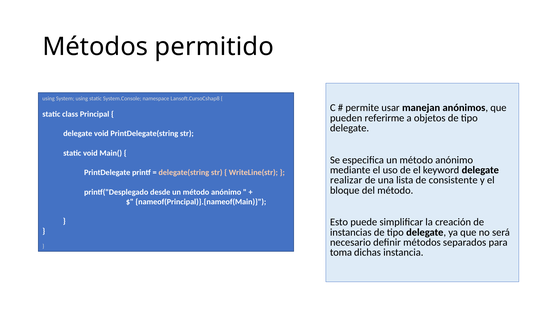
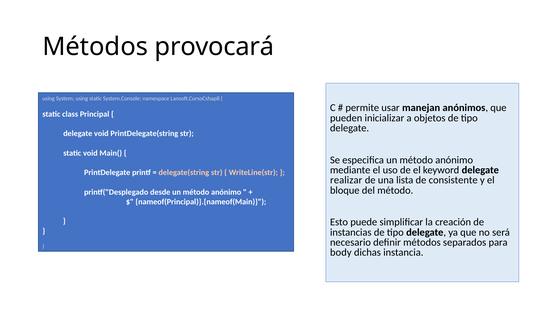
permitido: permitido -> provocará (214, 47)
referirme: referirme -> inicializar (384, 118)
toma: toma -> body (341, 253)
